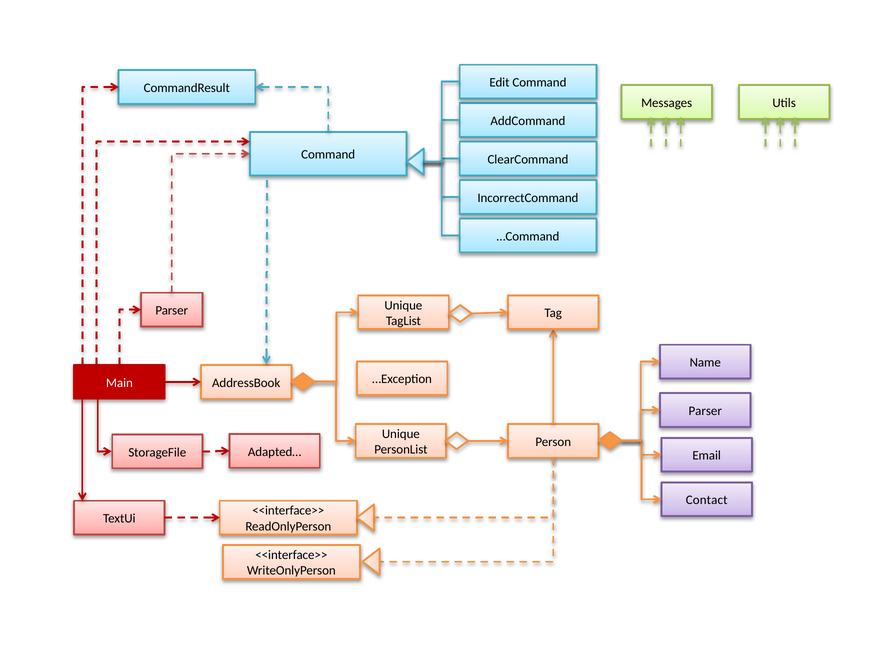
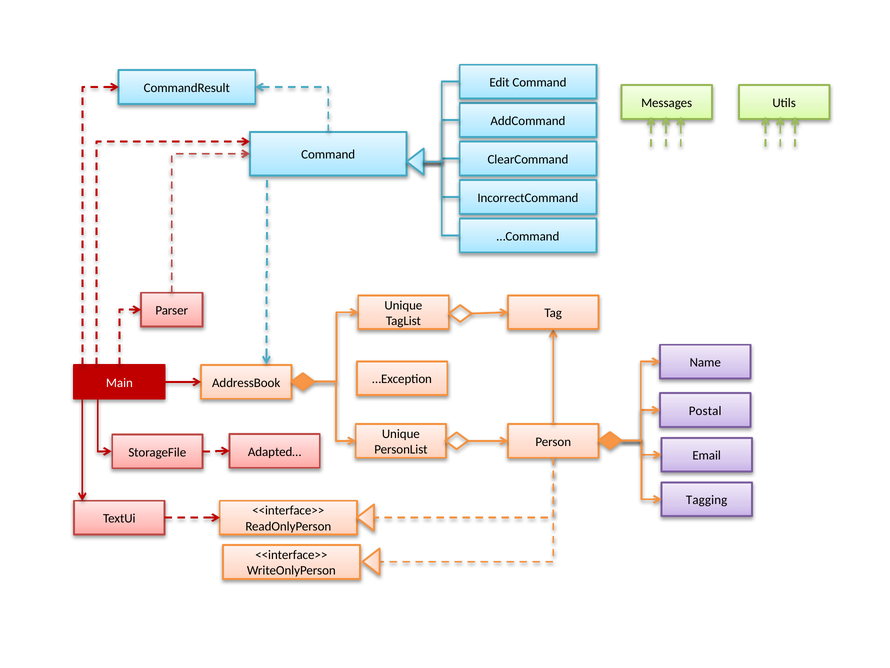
Parser: Parser -> Postal (705, 411)
Contact: Contact -> Tagging (707, 500)
